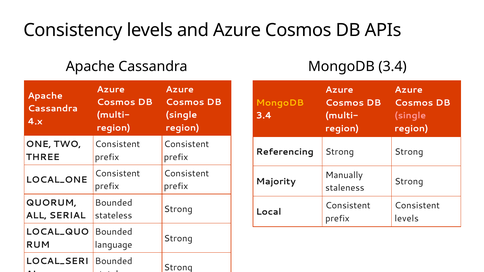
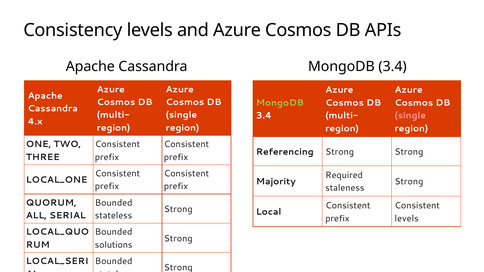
MongoDB colour: yellow -> light green (280, 103)
Manually: Manually -> Required (344, 175)
language: language -> solutions (114, 245)
